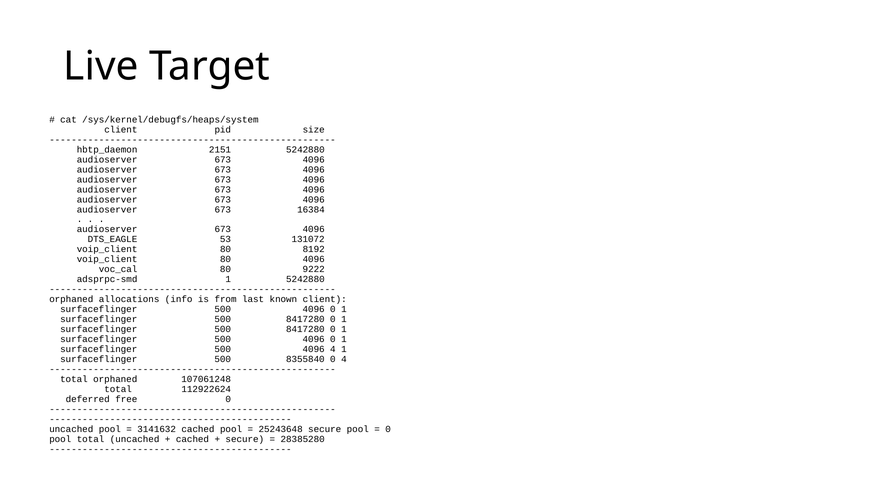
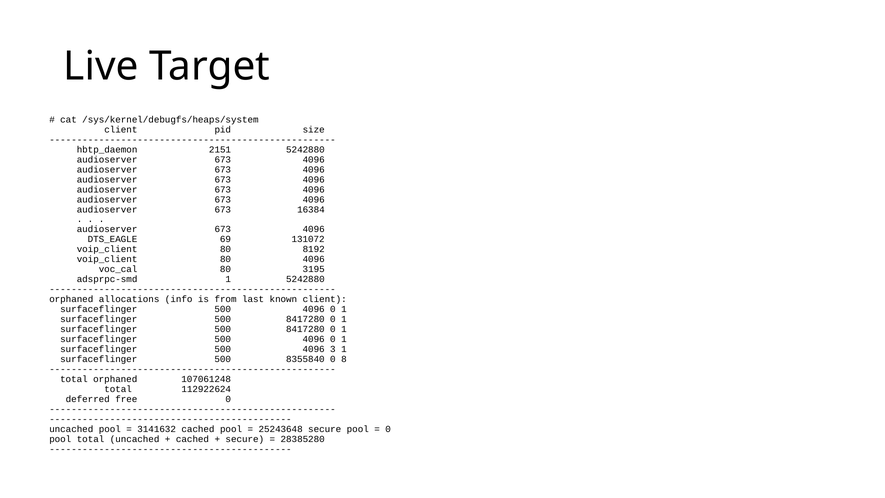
53: 53 -> 69 (225, 239)
9222: 9222 -> 3195 (314, 269)
4096 4: 4 -> 3 (333, 349)
0 4: 4 -> 8 (344, 359)
